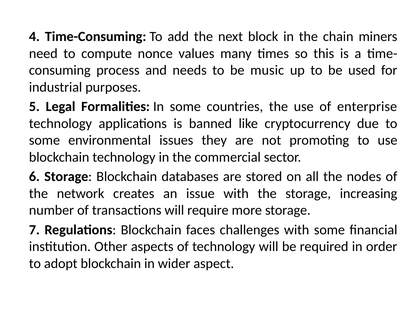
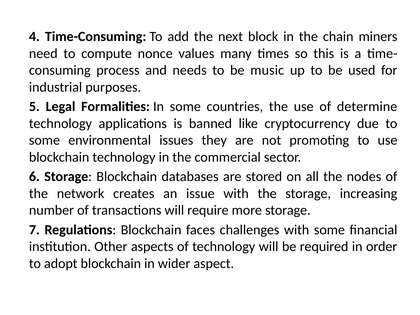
enterprise: enterprise -> determine (367, 107)
